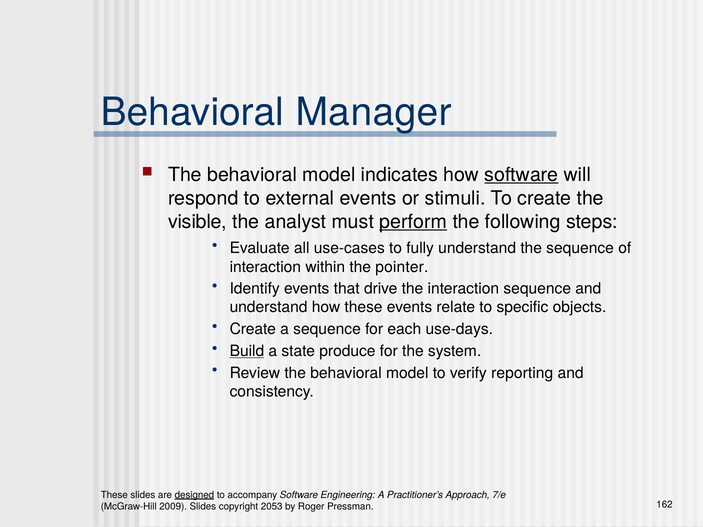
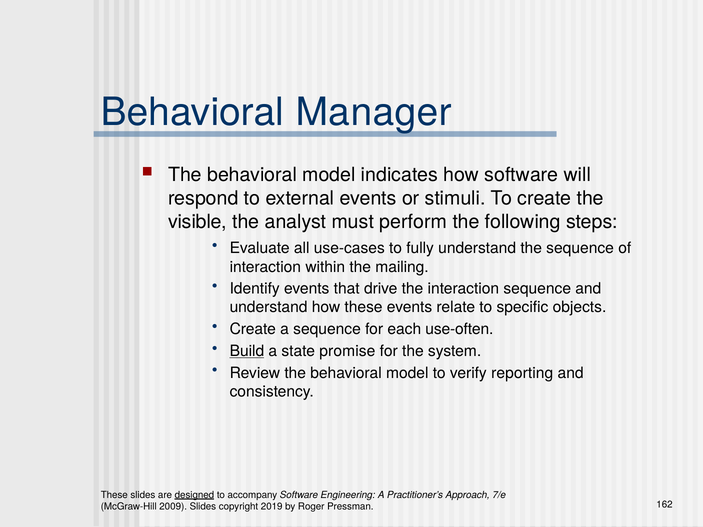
software underline: present -> none (521, 175)
perform underline: present -> none (413, 222)
pointer: pointer -> mailing (402, 267)
use-days: use-days -> use-often (459, 329)
produce: produce -> promise (347, 351)
2053: 2053 -> 2019 (272, 507)
